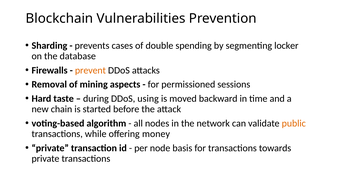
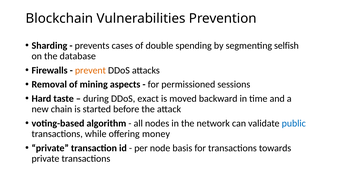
locker: locker -> selfish (286, 45)
using: using -> exact (148, 98)
public colour: orange -> blue (294, 123)
